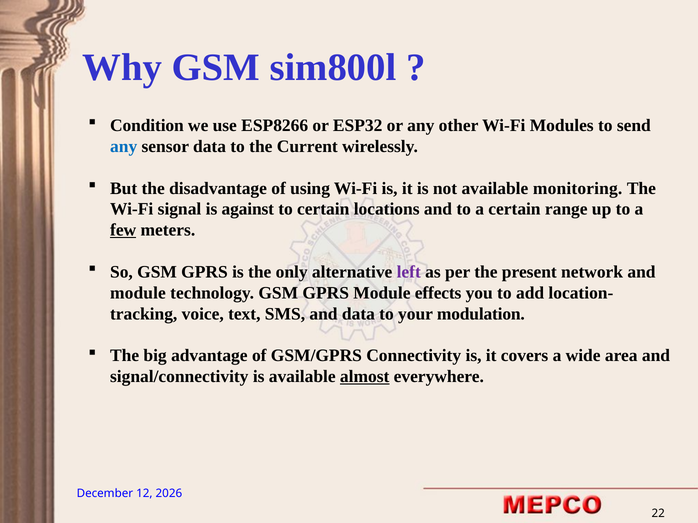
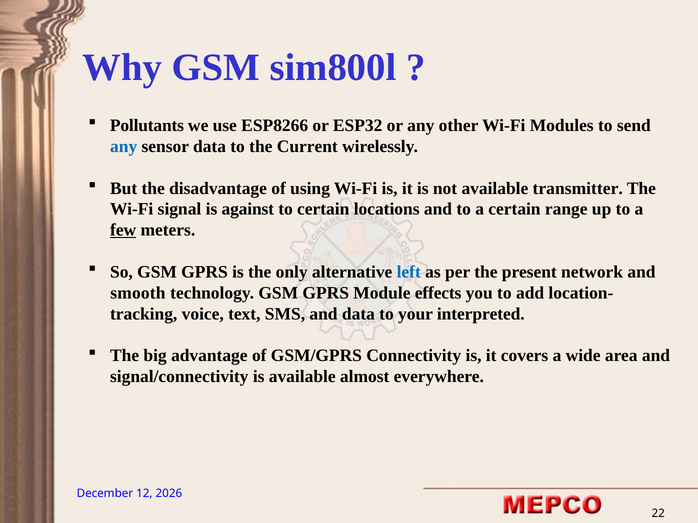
Condition: Condition -> Pollutants (147, 126)
monitoring: monitoring -> transmitter (578, 188)
left colour: purple -> blue (409, 272)
module: module -> smooth (138, 293)
modulation: modulation -> interpreted (481, 314)
almost underline: present -> none (365, 377)
